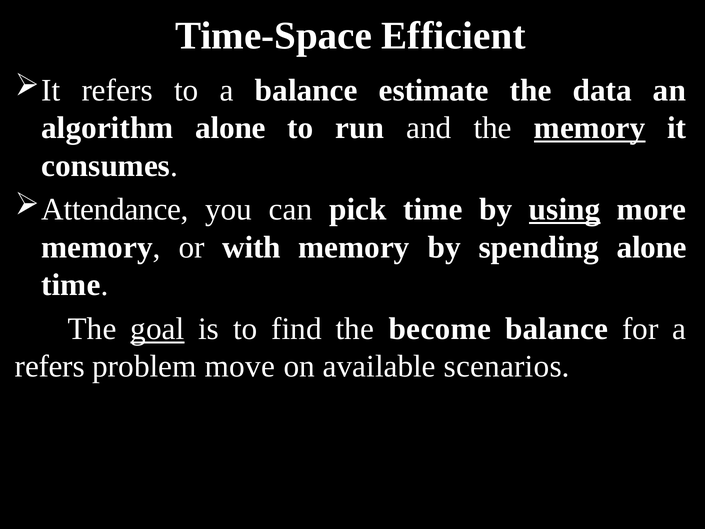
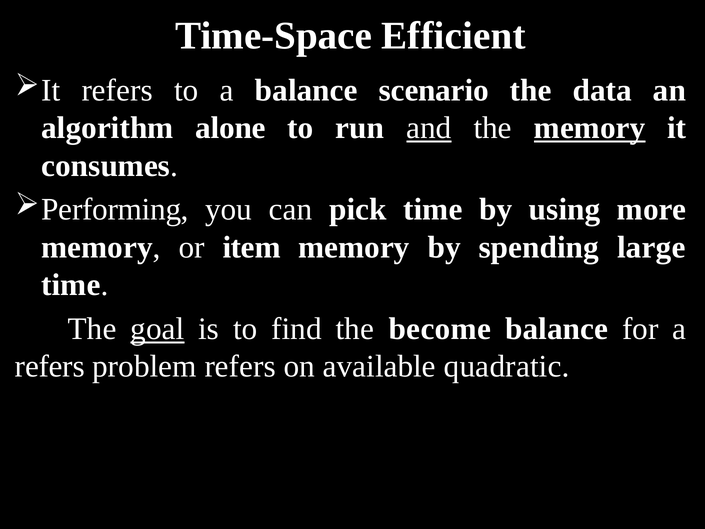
estimate: estimate -> scenario (434, 90)
and underline: none -> present (429, 128)
Attendance: Attendance -> Performing (115, 210)
using underline: present -> none (565, 210)
with: with -> item (252, 247)
spending alone: alone -> large (651, 247)
problem move: move -> refers (240, 366)
scenarios: scenarios -> quadratic (507, 366)
